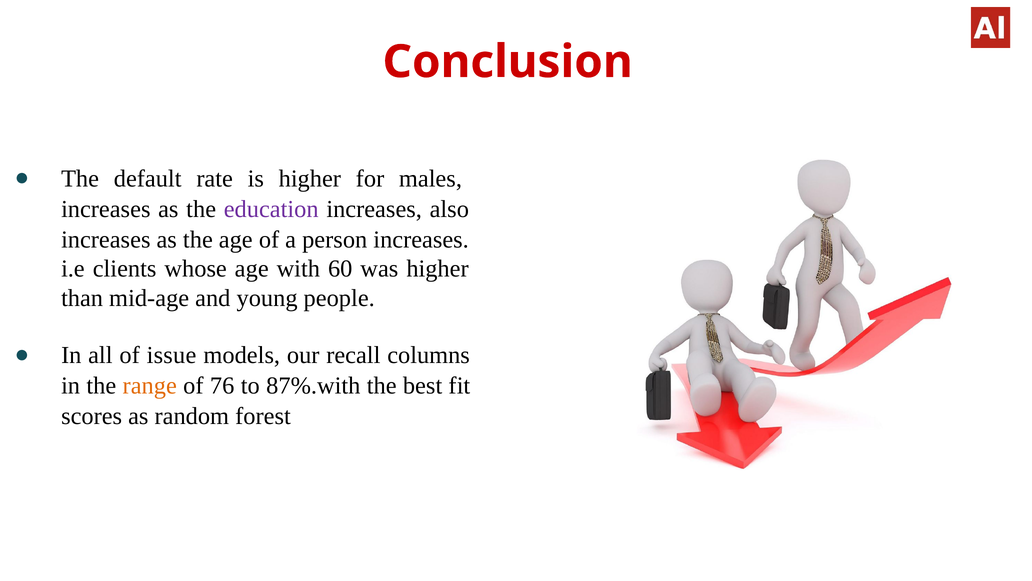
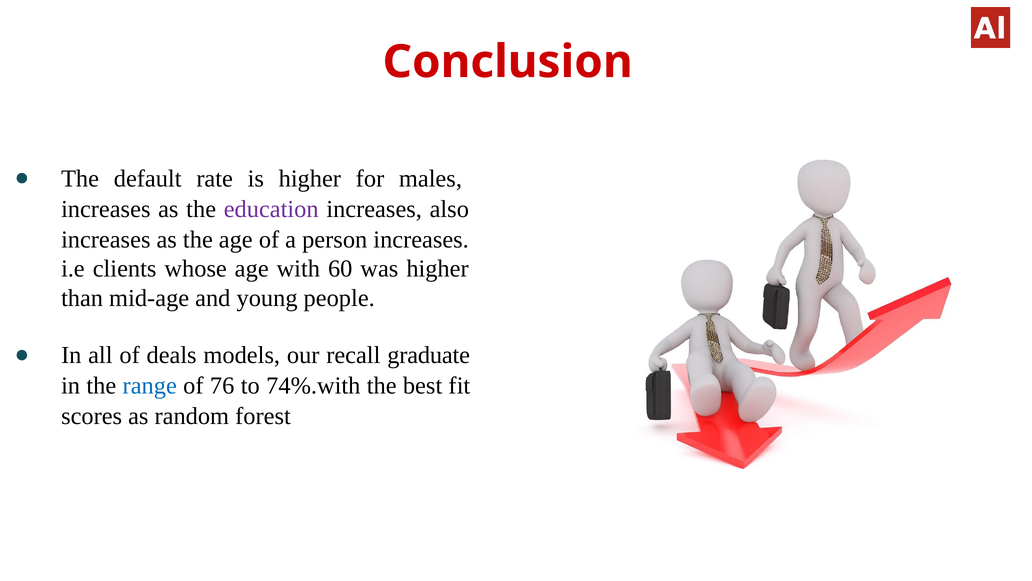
issue: issue -> deals (172, 355)
columns: columns -> graduate (429, 355)
range colour: orange -> blue (150, 385)
87%.with: 87%.with -> 74%.with (313, 385)
